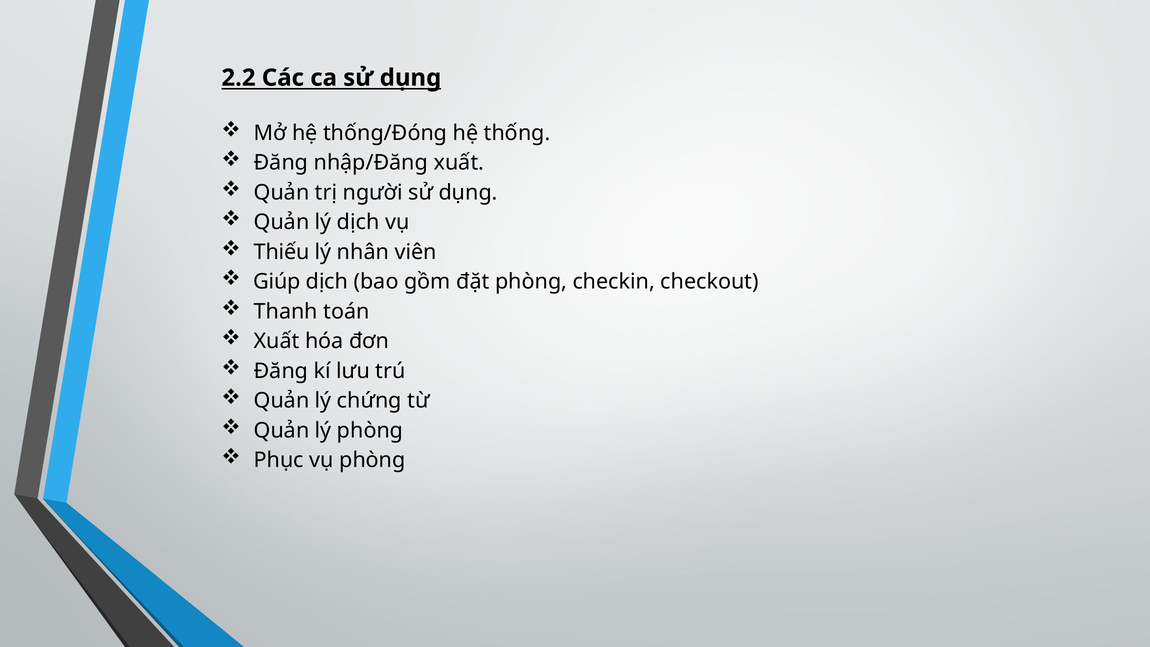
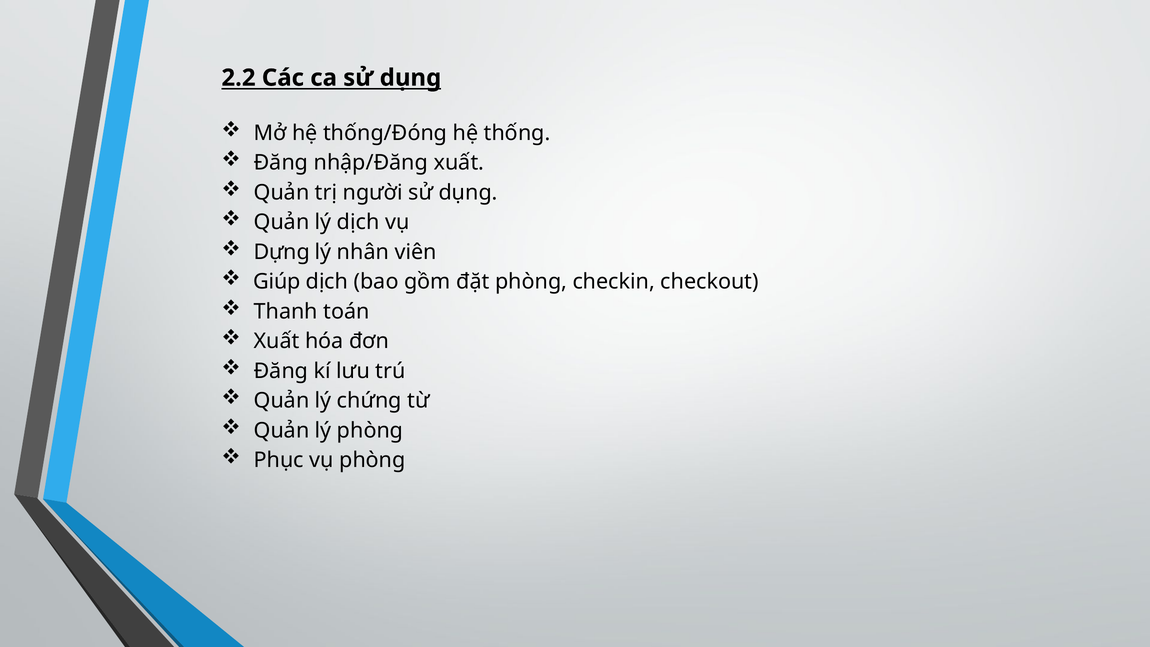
Thiếu: Thiếu -> Dựng (282, 252)
